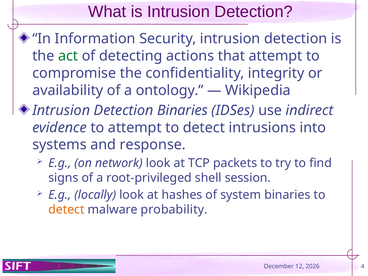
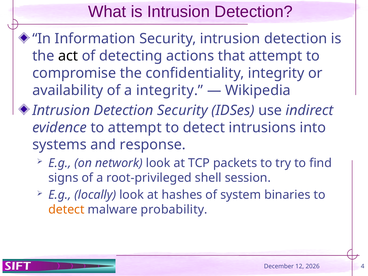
act colour: green -> black (68, 56)
a ontology: ontology -> integrity (170, 90)
Detection Binaries: Binaries -> Security (182, 110)
